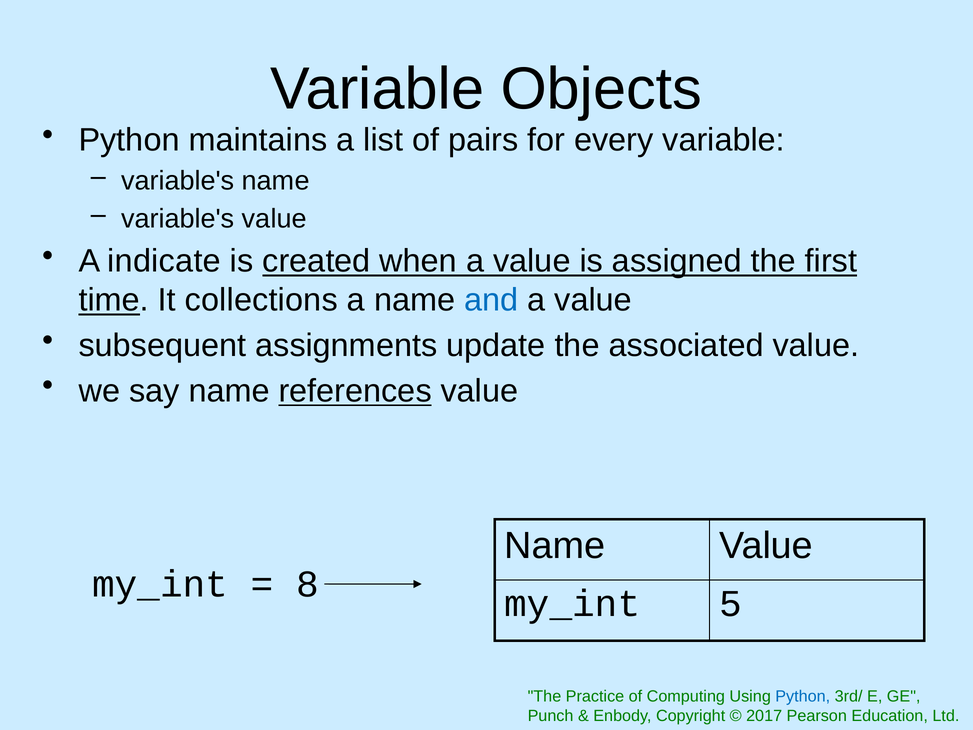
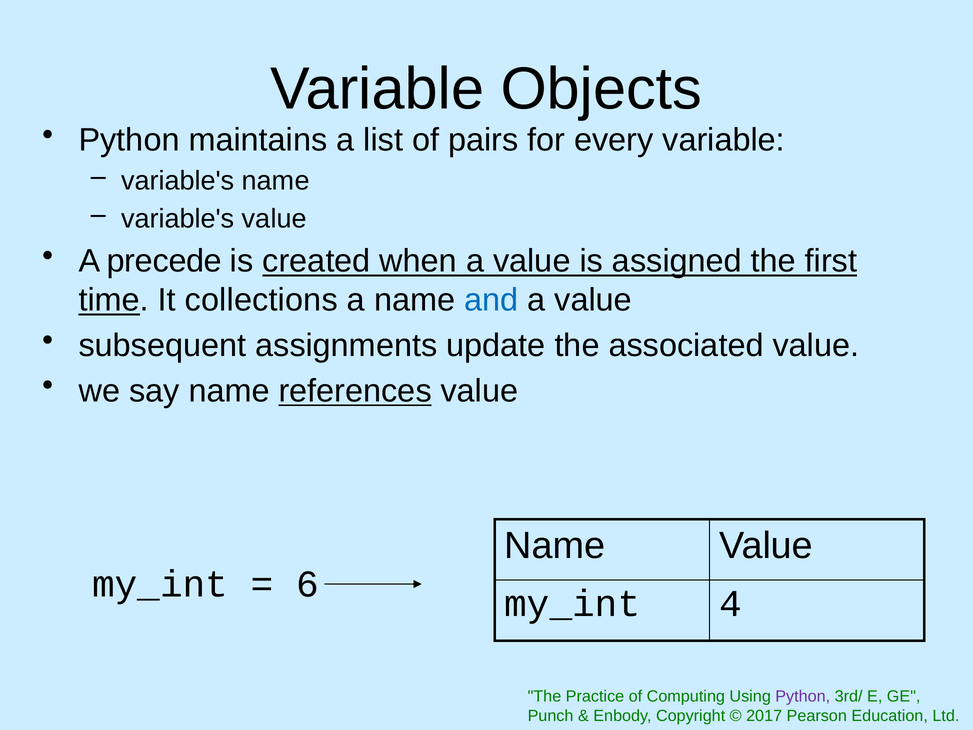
indicate: indicate -> precede (164, 261)
8: 8 -> 6 (307, 584)
5: 5 -> 4 (731, 604)
Python colour: blue -> purple (803, 696)
